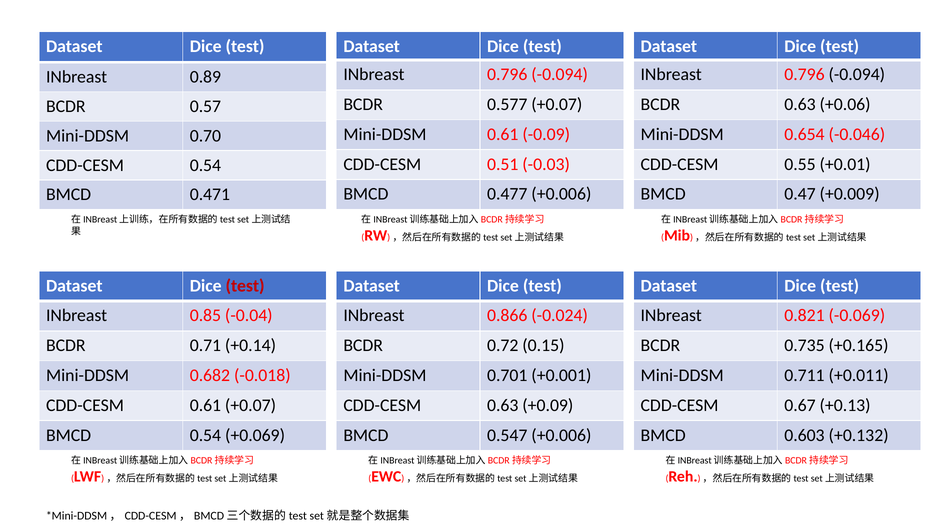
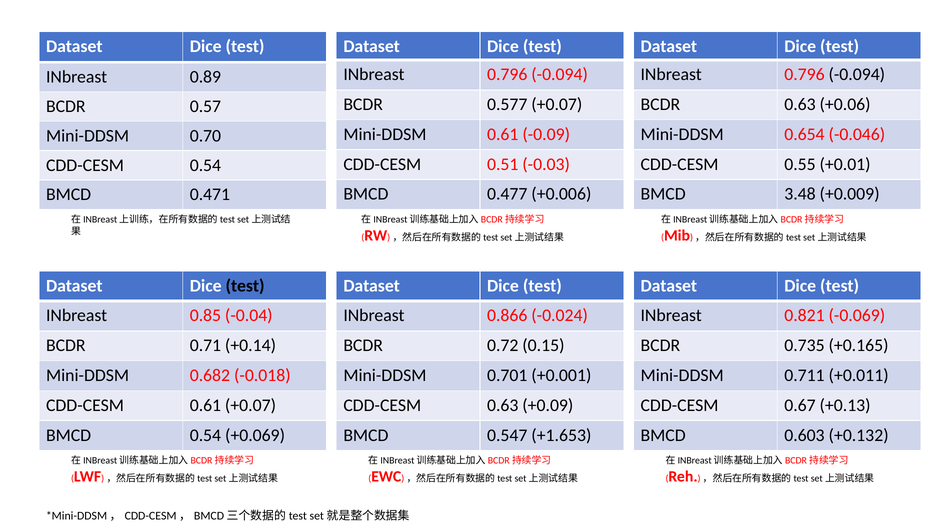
0.47: 0.47 -> 3.48 (800, 194)
test colour: red -> black (245, 286)
0.547 +0.006: +0.006 -> +1.653 (561, 435)
